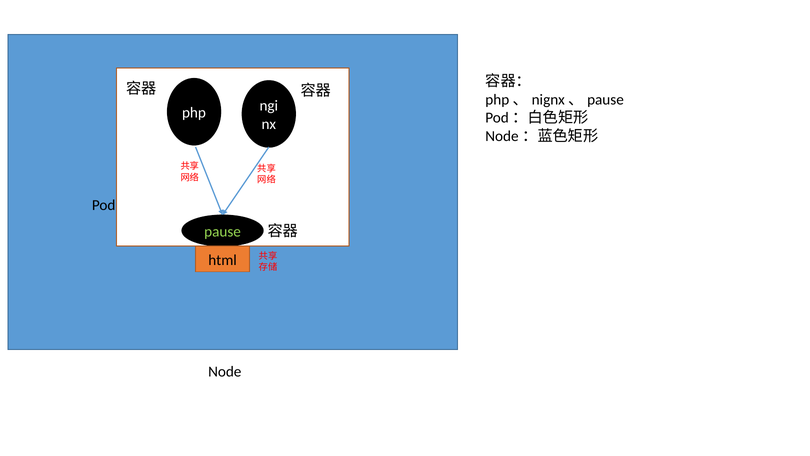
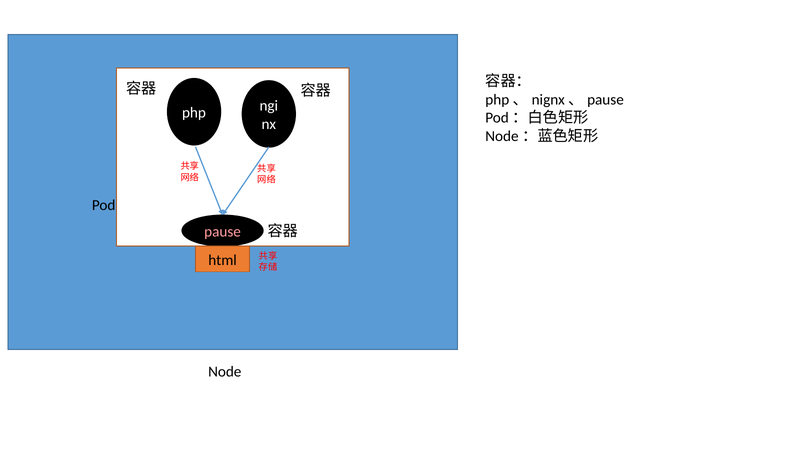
pause colour: light green -> pink (223, 231)
